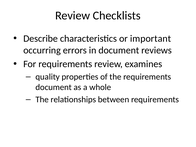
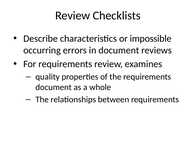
important: important -> impossible (151, 39)
